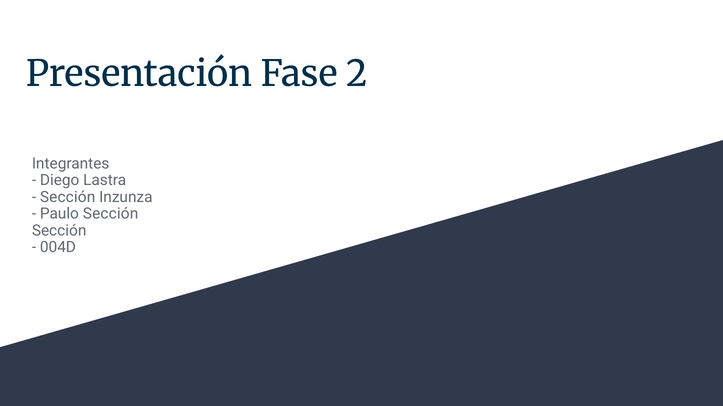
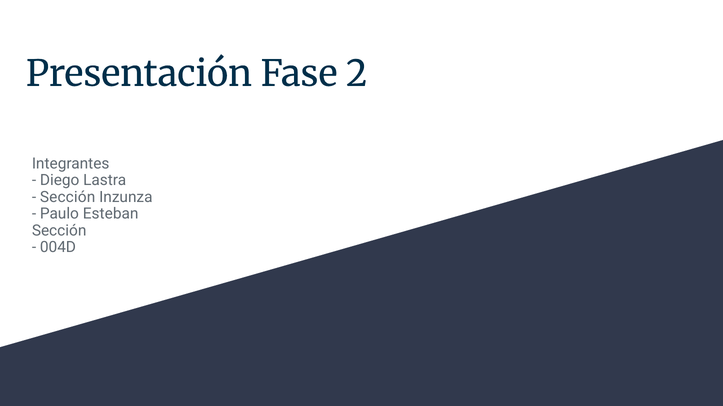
Paulo Sección: Sección -> Esteban (111, 214)
